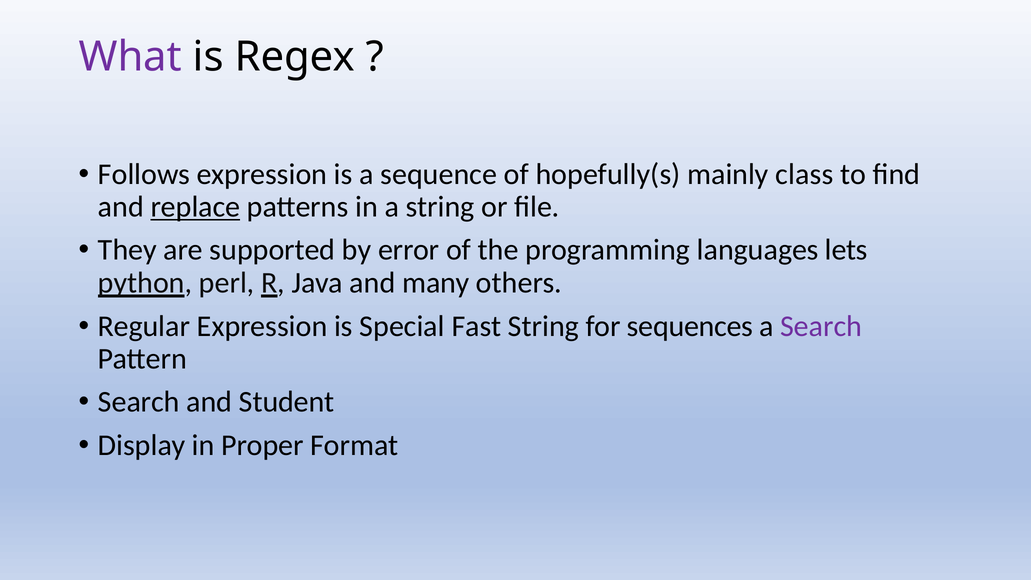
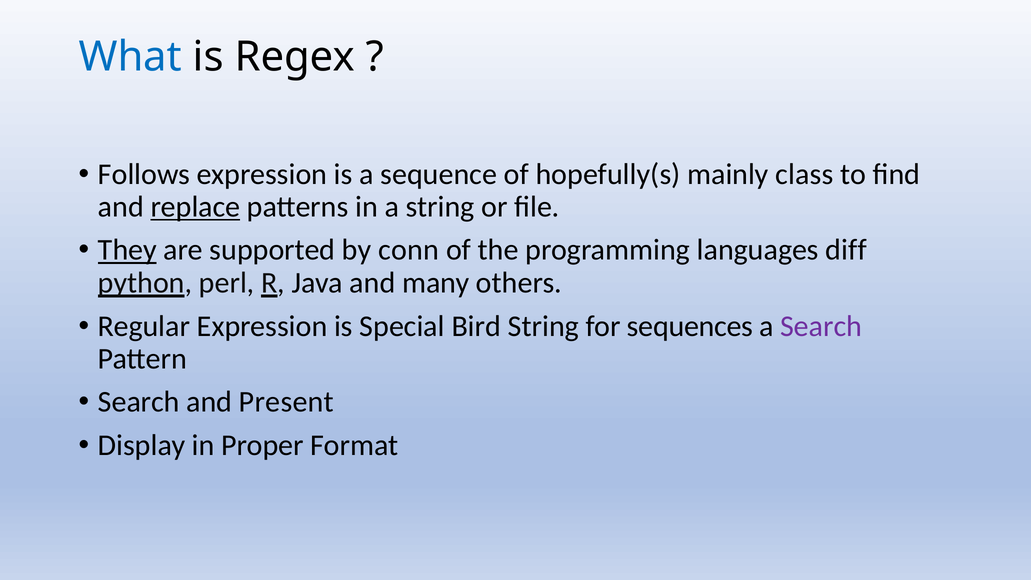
What colour: purple -> blue (130, 57)
They underline: none -> present (127, 250)
error: error -> conn (409, 250)
lets: lets -> diff (846, 250)
Fast: Fast -> Bird (476, 326)
Student: Student -> Present (286, 402)
